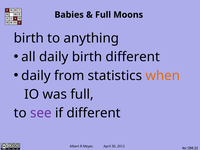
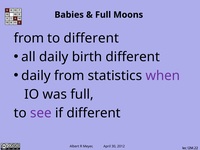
birth: birth -> from (29, 38)
to anything: anything -> different (91, 38)
when colour: orange -> purple (163, 76)
